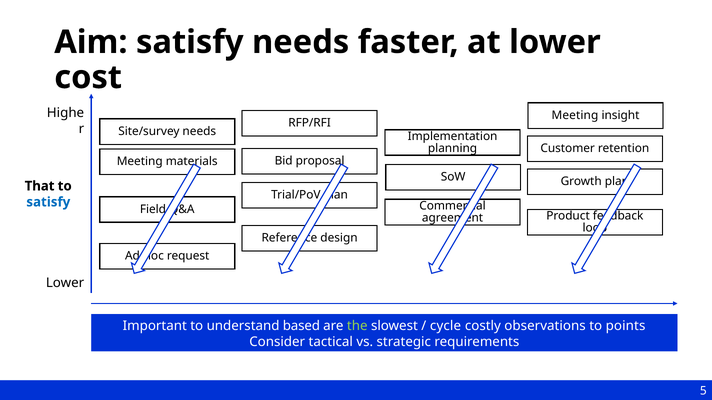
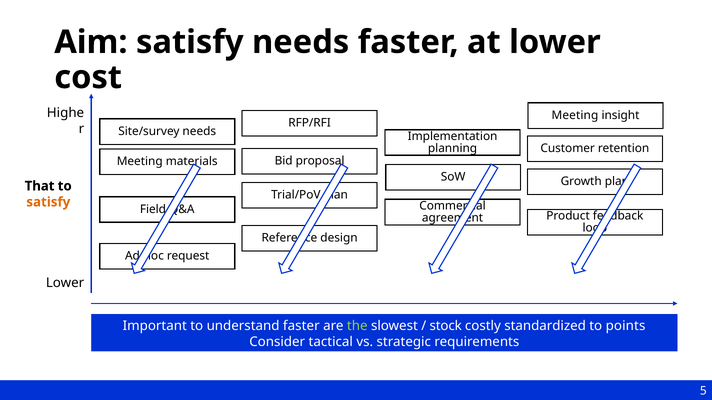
satisfy colour: blue -> orange (48, 202)
understand based: based -> faster (301, 326)
cycle: cycle -> stock (446, 326)
observations: observations -> standardized (545, 326)
